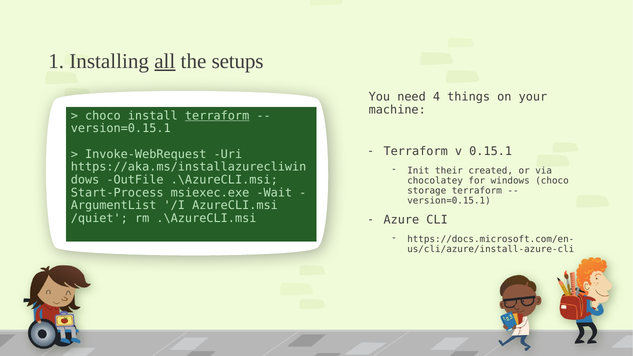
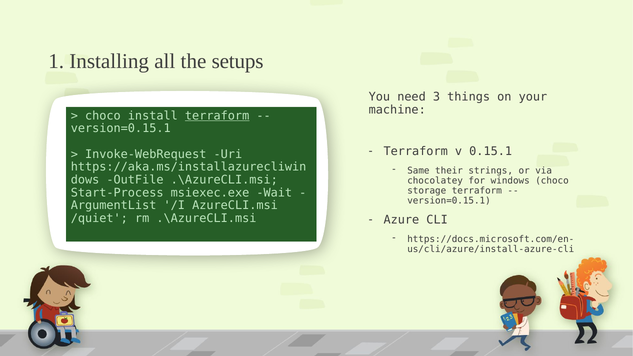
all underline: present -> none (165, 61)
4: 4 -> 3 (436, 97)
Init: Init -> Same (418, 171)
created: created -> strings (491, 171)
